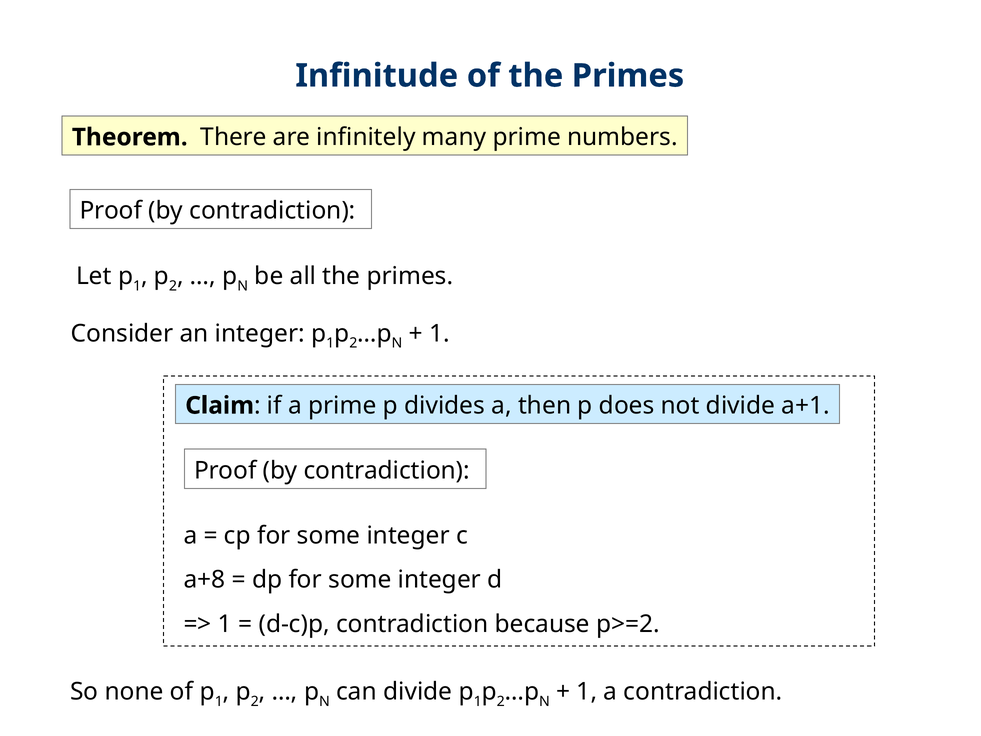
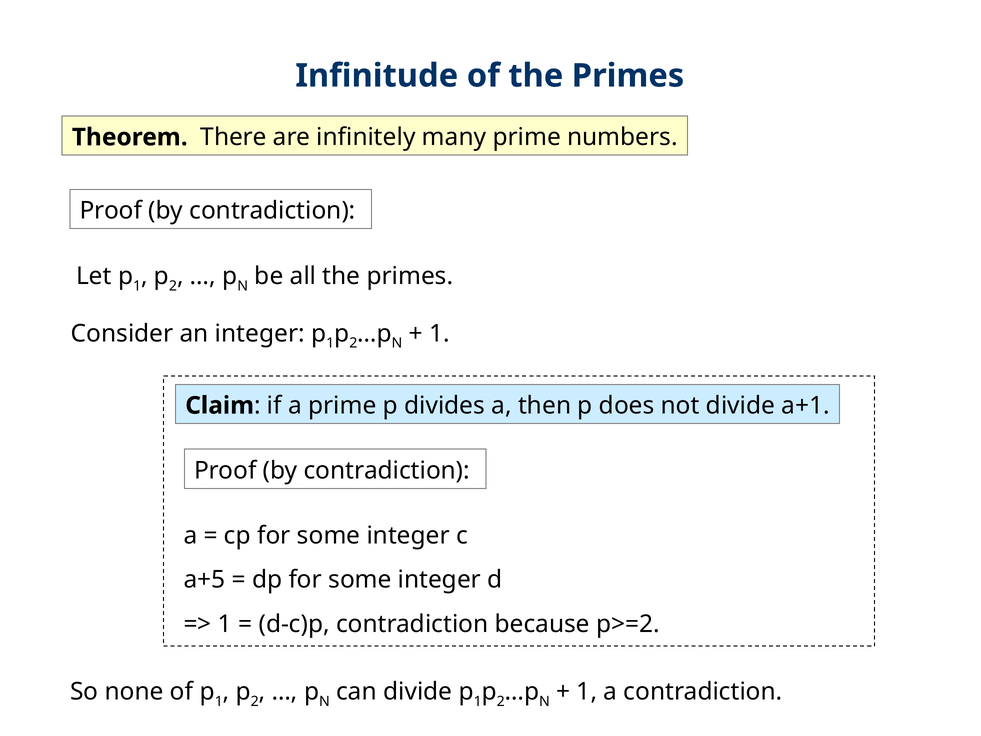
a+8: a+8 -> a+5 (204, 580)
